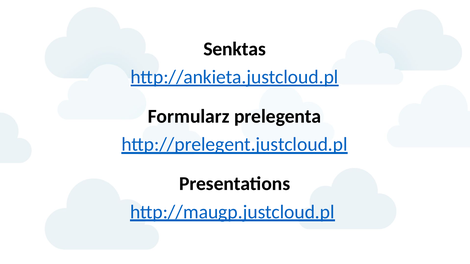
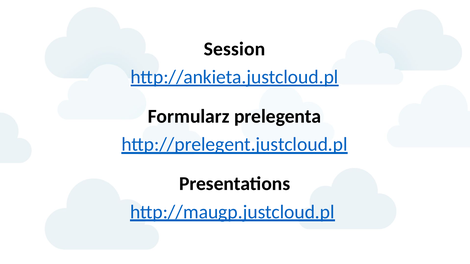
Senktas: Senktas -> Session (234, 49)
